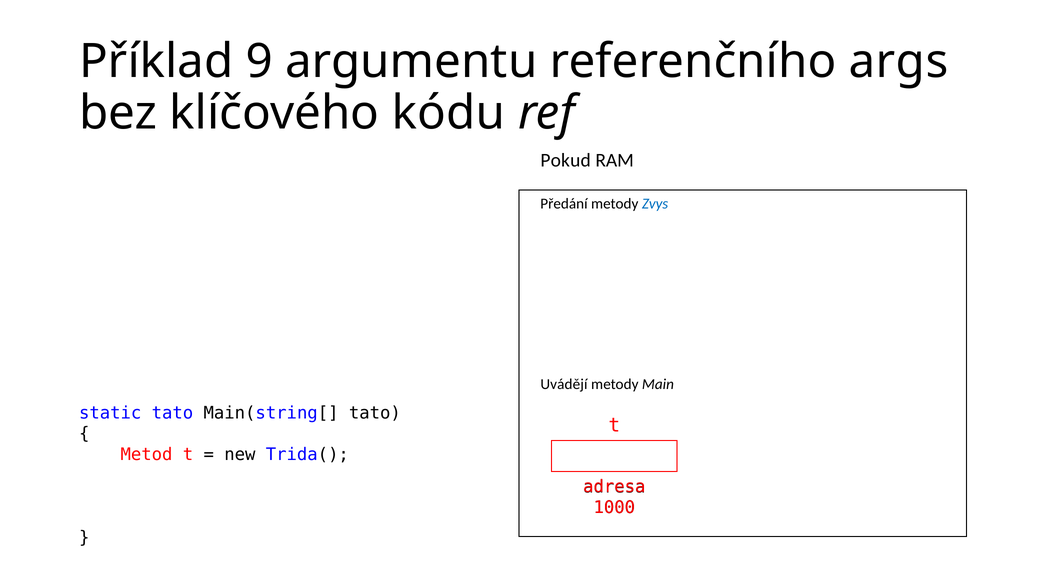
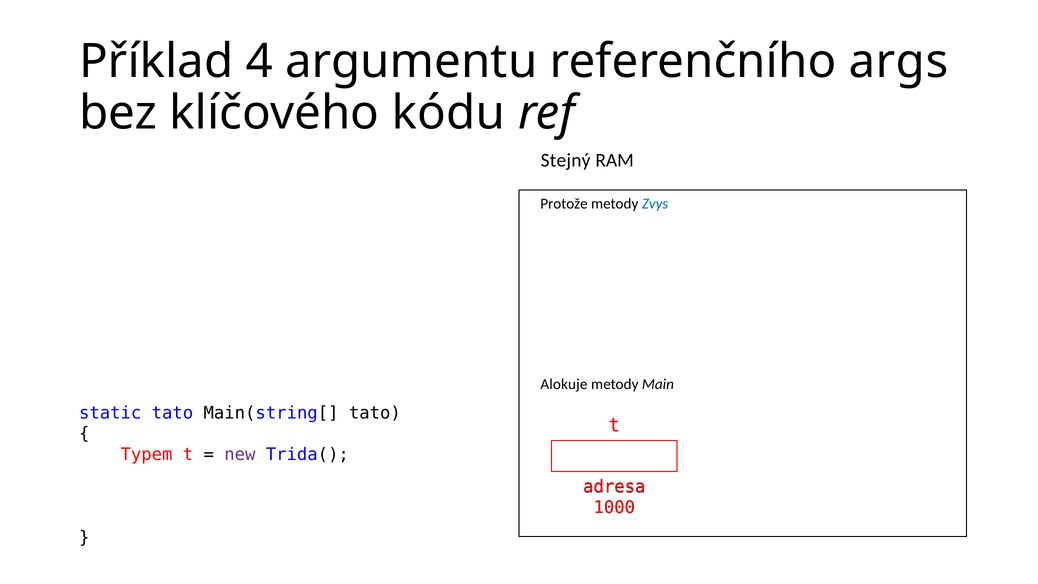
9: 9 -> 4 (259, 61)
Pokud: Pokud -> Stejný (566, 160)
Předání: Předání -> Protože (564, 204)
Uvádějí: Uvádějí -> Alokuje (564, 384)
Metod: Metod -> Typem (147, 454)
new colour: black -> purple (240, 454)
